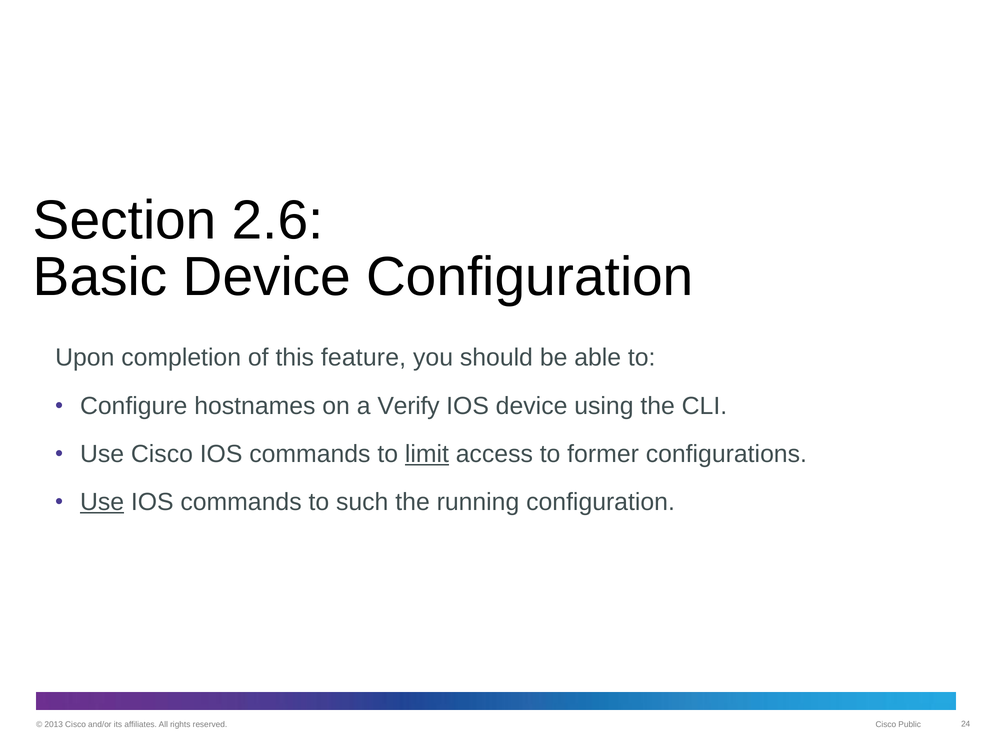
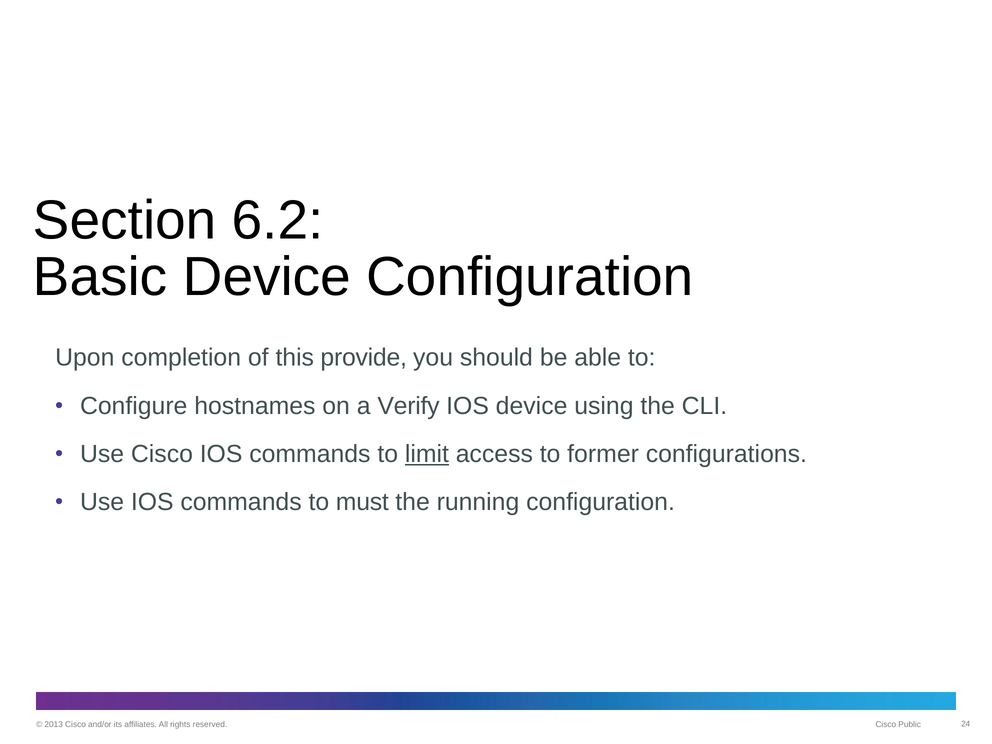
2.6: 2.6 -> 6.2 (278, 221)
feature: feature -> provide (364, 358)
Use underline: present -> none (102, 502)
such: such -> must (362, 502)
